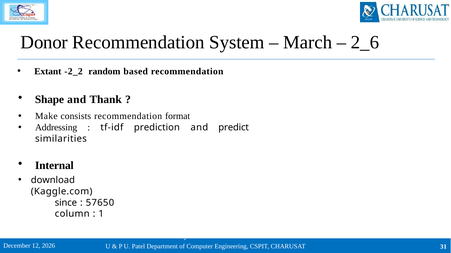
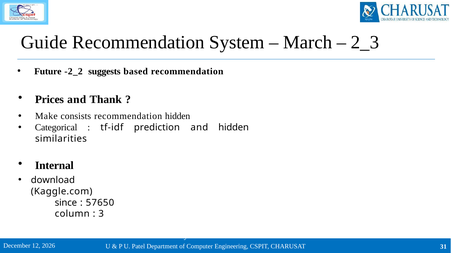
Donor: Donor -> Guide (44, 42)
2_6: 2_6 -> 2_3 (365, 42)
Extant: Extant -> Future (48, 71)
random: random -> suggests (104, 71)
Shape: Shape -> Prices (49, 100)
recommendation format: format -> hidden (178, 117)
Addressing: Addressing -> Categorical (56, 128)
and predict: predict -> hidden (234, 128)
1: 1 -> 3 (101, 214)
